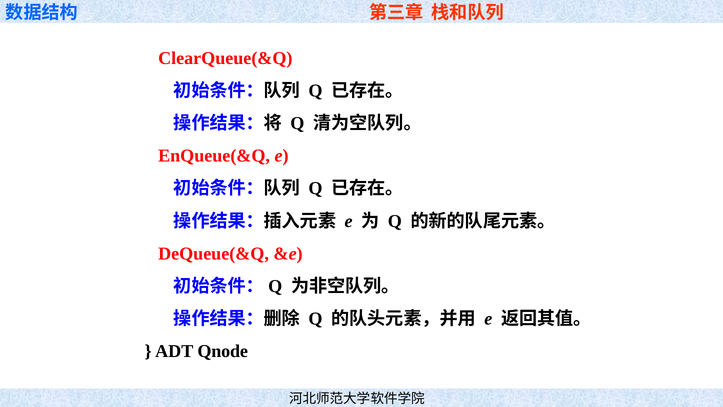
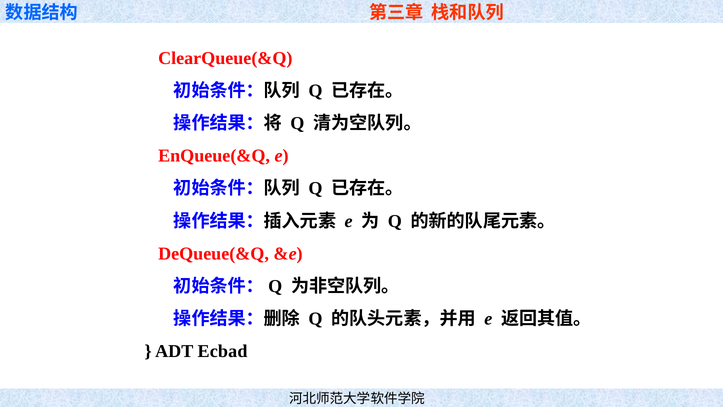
Qnode: Qnode -> Ecbad (223, 351)
